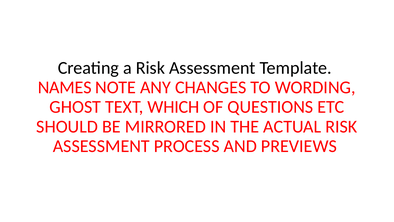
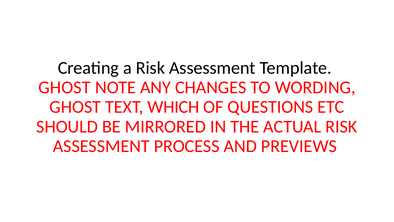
NAMES: NAMES -> GHOST (65, 87)
